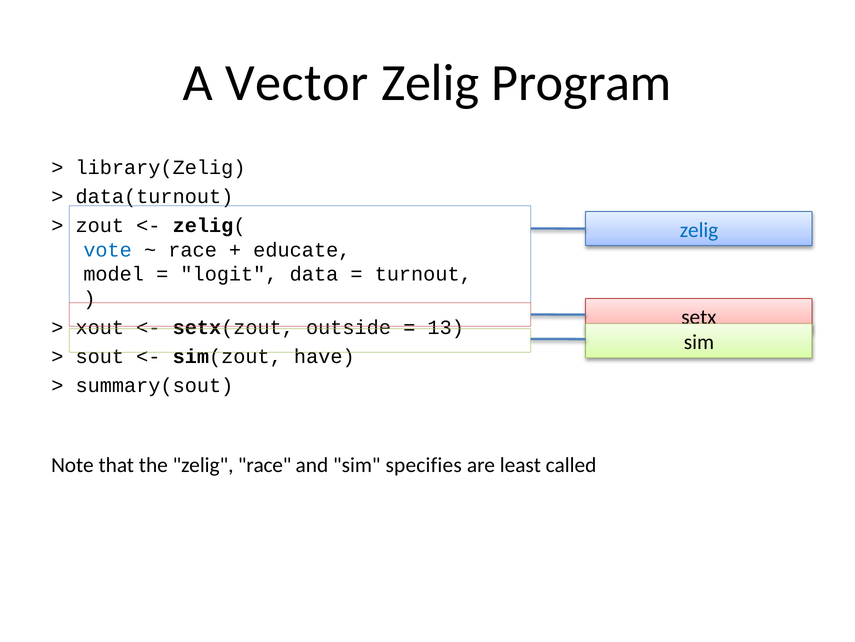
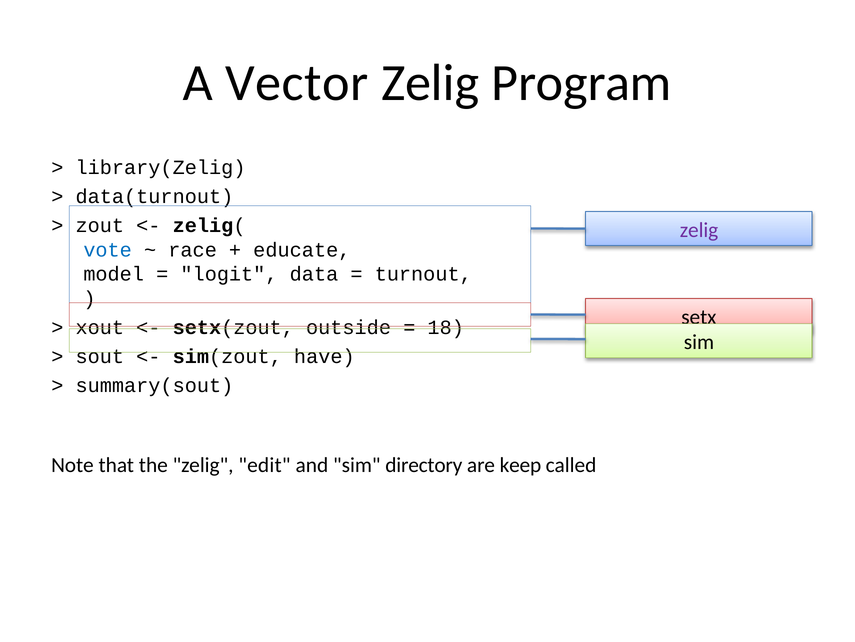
zelig colour: blue -> purple (699, 230)
13: 13 -> 18 (446, 327)
zelig race: race -> edit (264, 465)
specifies: specifies -> directory (424, 465)
least: least -> keep (520, 465)
